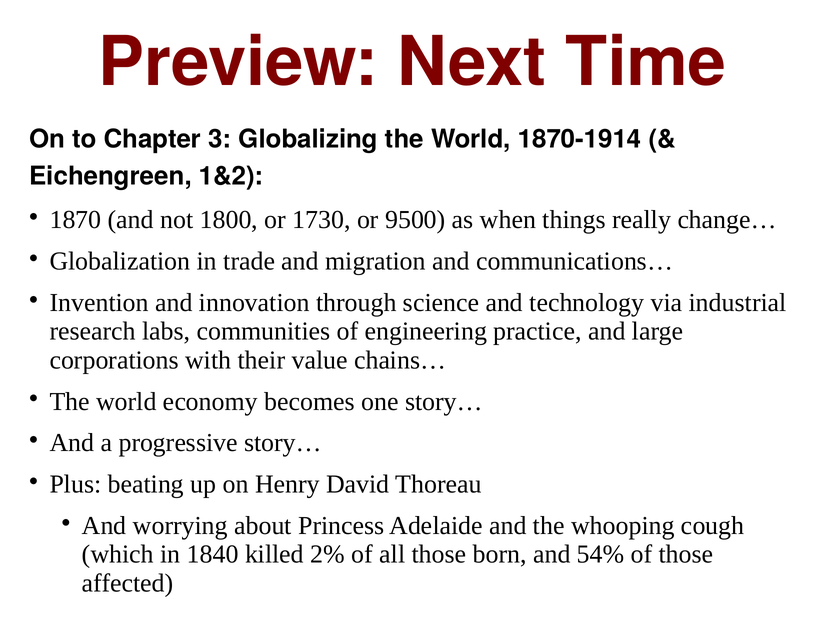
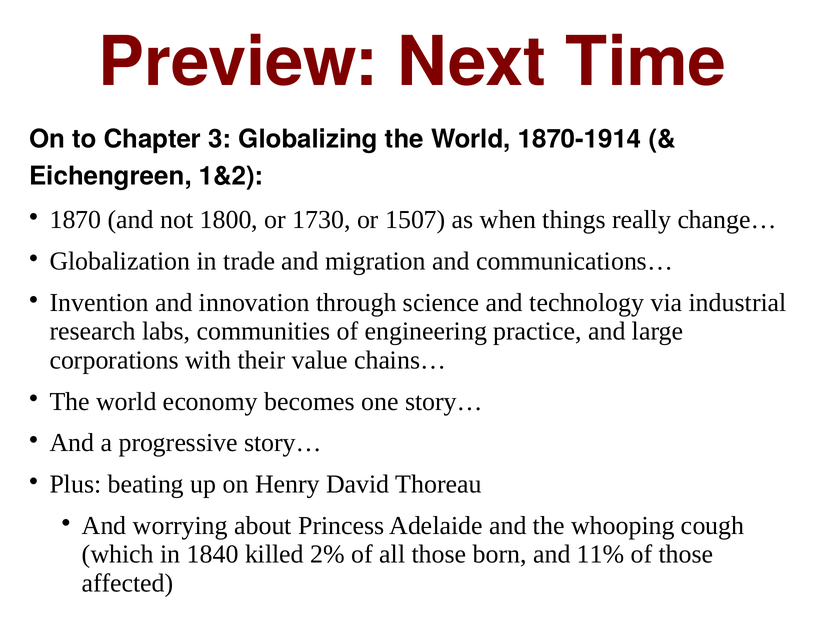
9500: 9500 -> 1507 (415, 220)
54%: 54% -> 11% (601, 555)
